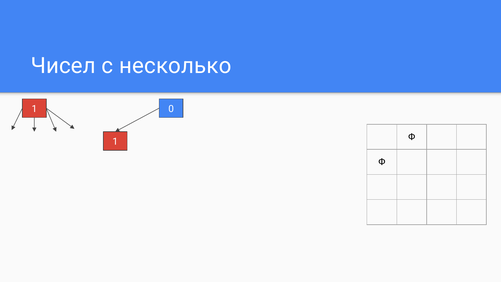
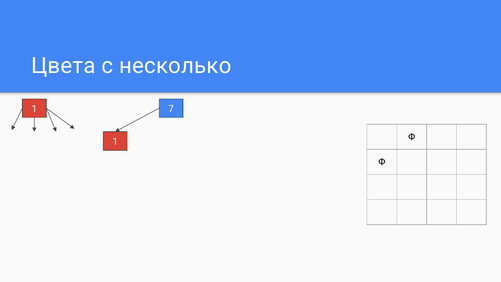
Чисел: Чисел -> Цвета (63, 66)
0: 0 -> 7 (171, 109)
